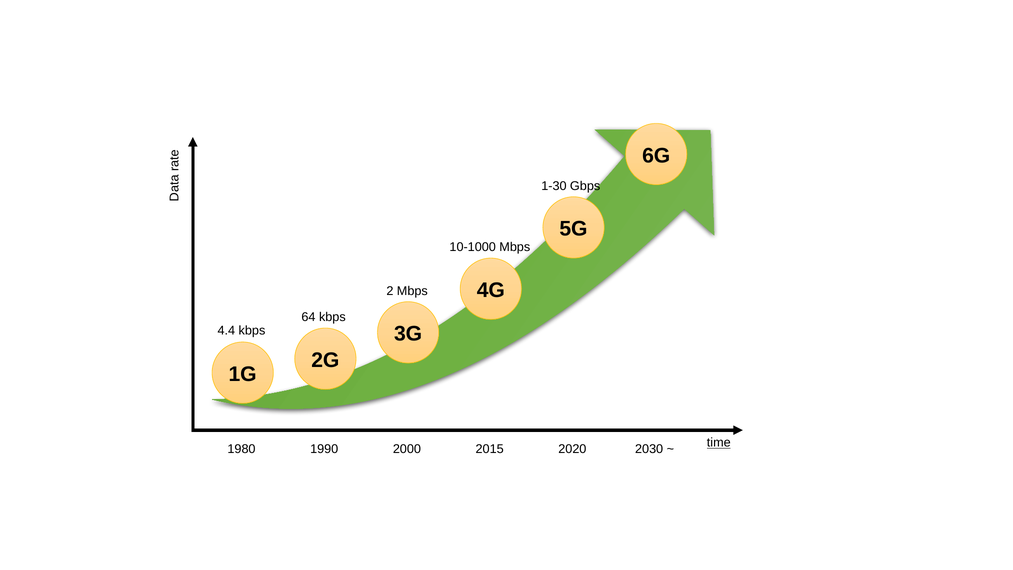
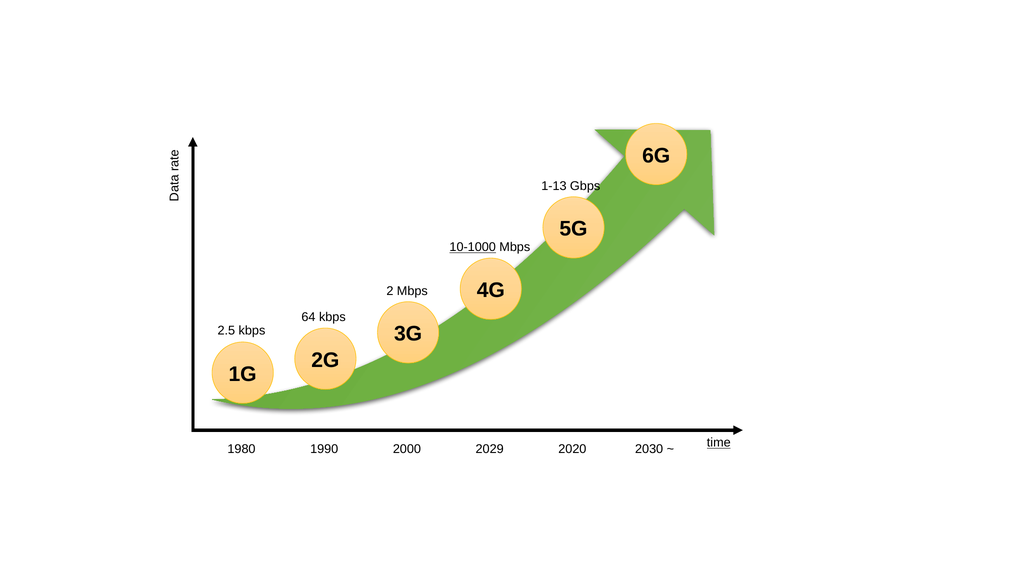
1-30: 1-30 -> 1-13 (554, 186)
10-1000 underline: none -> present (473, 247)
4.4: 4.4 -> 2.5 (226, 331)
2015: 2015 -> 2029 (490, 449)
